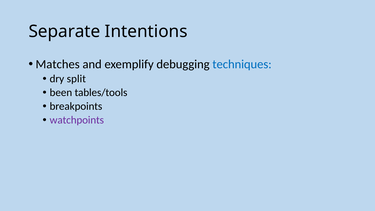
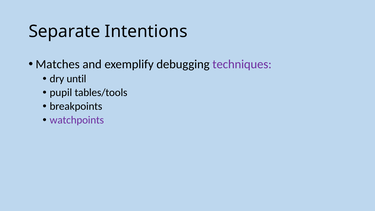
techniques colour: blue -> purple (242, 64)
split: split -> until (76, 79)
been: been -> pupil (61, 93)
